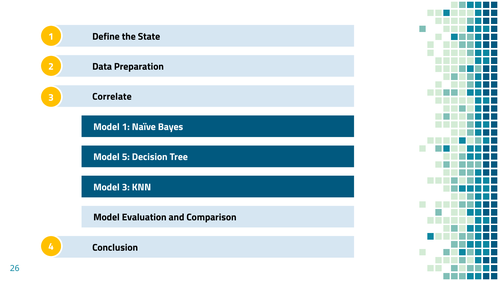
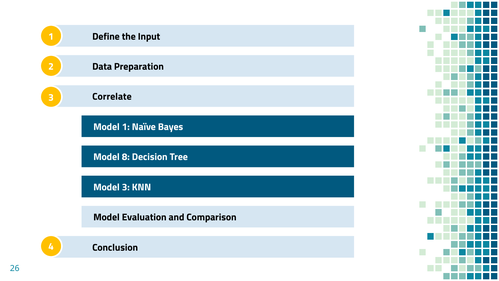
State: State -> Input (149, 36)
5: 5 -> 8 (126, 157)
